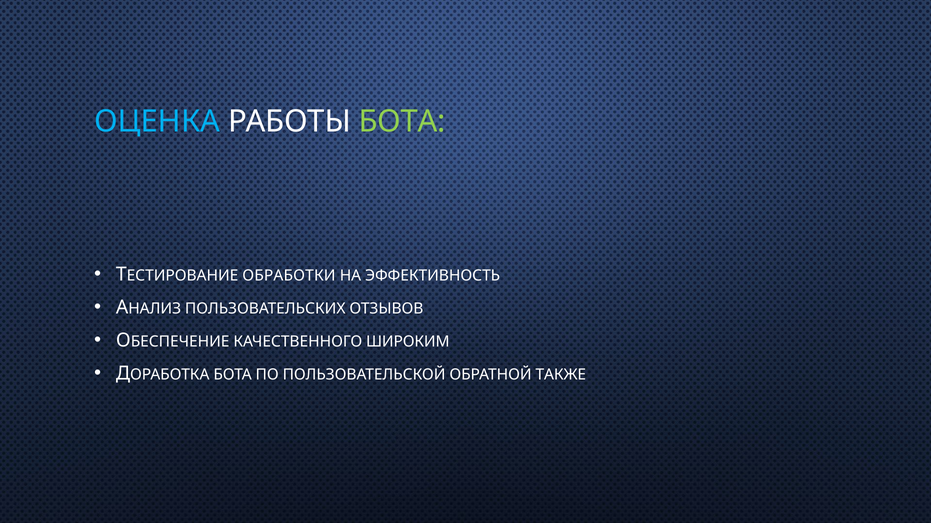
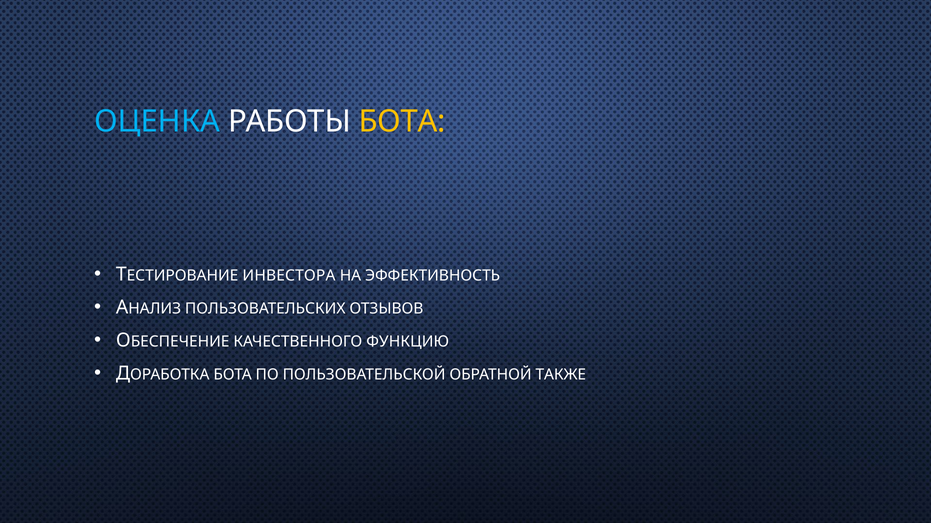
БОТА colour: light green -> yellow (402, 121)
ОБРАБОТКИ: ОБРАБОТКИ -> ИНВЕСТОРА (289, 276)
ШИРОКИМ: ШИРОКИМ -> ФУНКЦИЮ (408, 342)
